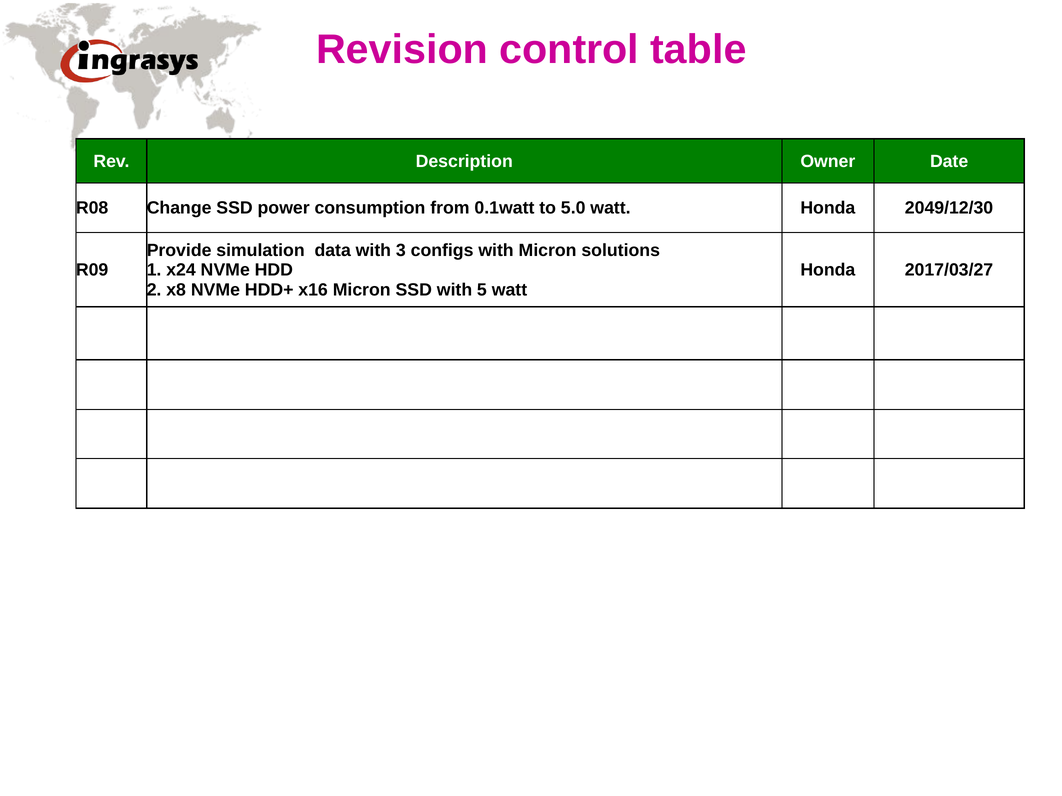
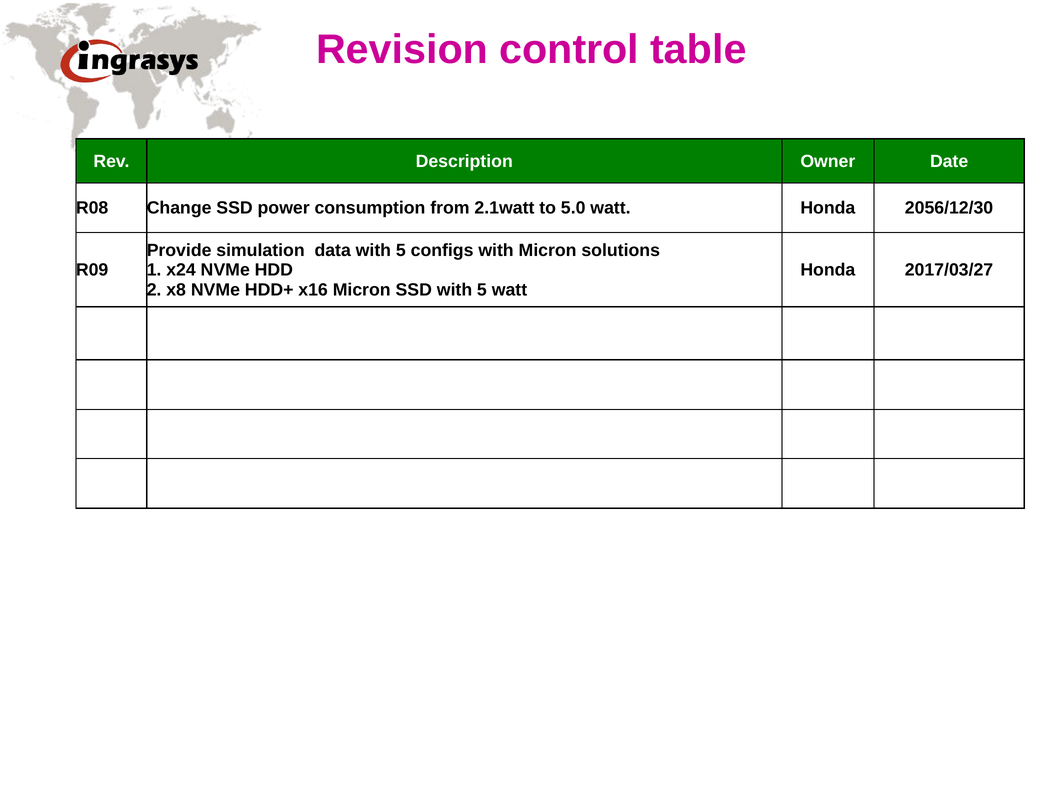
0.1watt: 0.1watt -> 2.1watt (504, 208)
2049/12/30: 2049/12/30 -> 2056/12/30 (949, 208)
data with 3: 3 -> 5 (401, 250)
